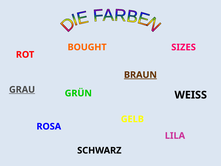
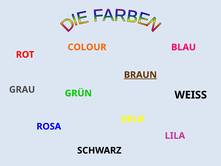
BOUGHT: BOUGHT -> COLOUR (87, 47)
SIZES: SIZES -> BLAU (184, 47)
GRAU underline: present -> none (22, 89)
